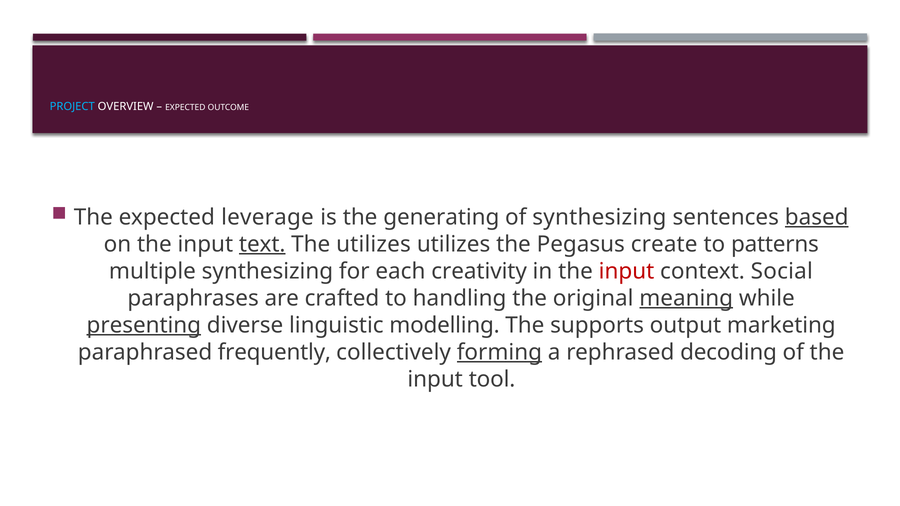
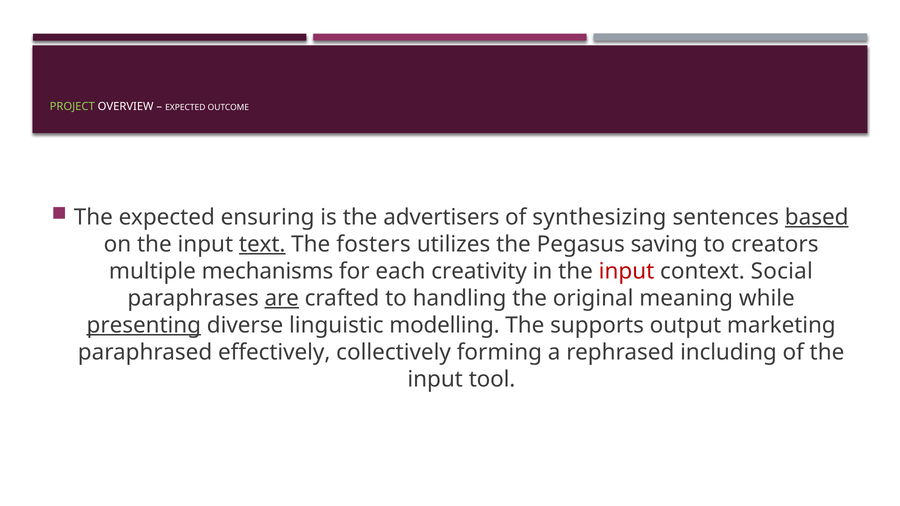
PROJECT colour: light blue -> light green (72, 107)
leverage: leverage -> ensuring (268, 217)
generating: generating -> advertisers (441, 217)
The utilizes: utilizes -> fosters (373, 244)
create: create -> saving (664, 244)
patterns: patterns -> creators (775, 244)
multiple synthesizing: synthesizing -> mechanisms (268, 271)
are underline: none -> present (282, 298)
meaning underline: present -> none (686, 298)
frequently: frequently -> effectively (274, 352)
forming underline: present -> none (499, 352)
decoding: decoding -> including (728, 352)
